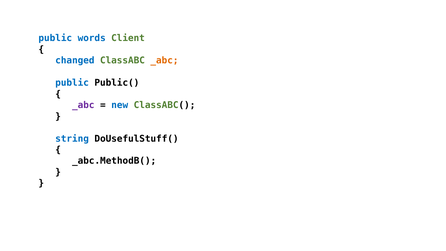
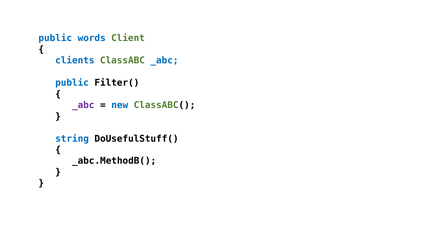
changed: changed -> clients (75, 60)
_abc colour: orange -> blue (164, 60)
Public(: Public( -> Filter( (117, 83)
